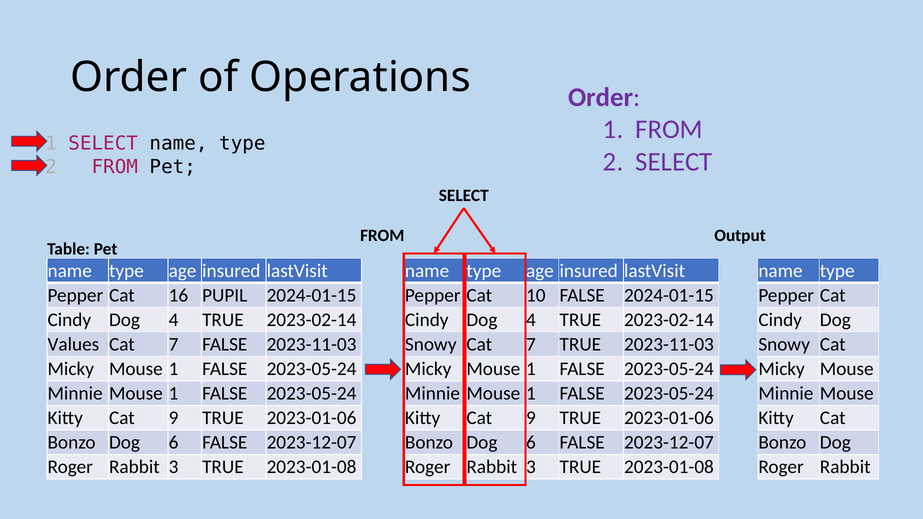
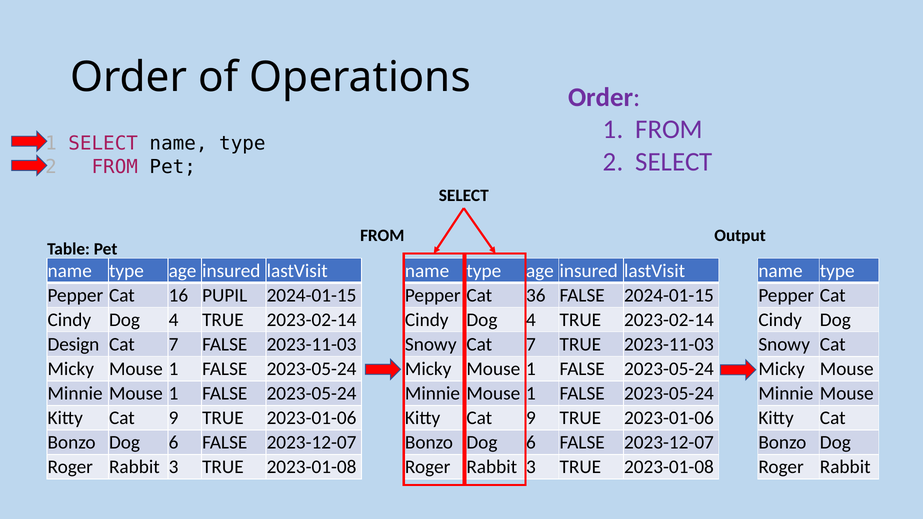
10: 10 -> 36 (536, 296)
Values: Values -> Design (73, 345)
